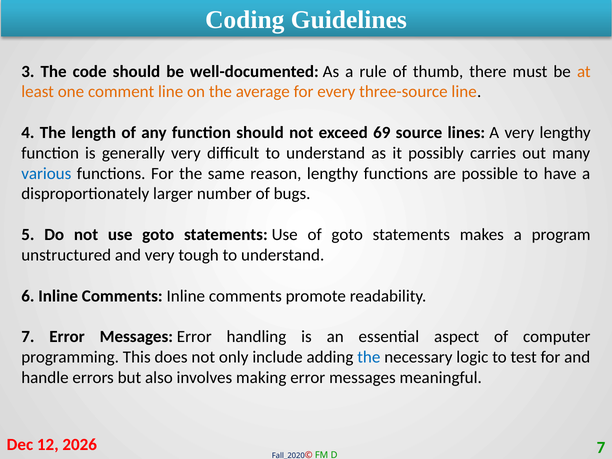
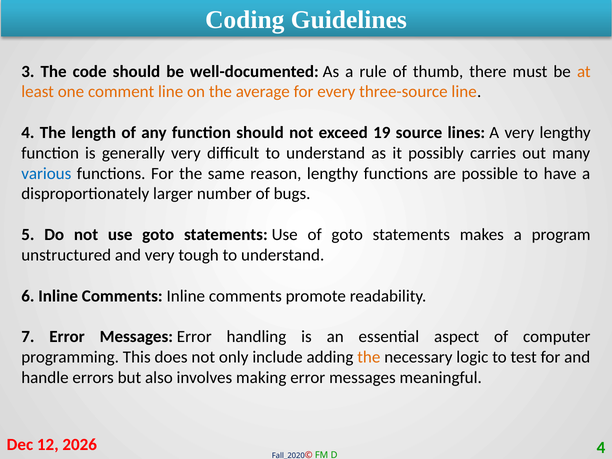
69: 69 -> 19 (382, 133)
the colour: blue -> orange (369, 357)
7: 7 -> 4 (601, 448)
